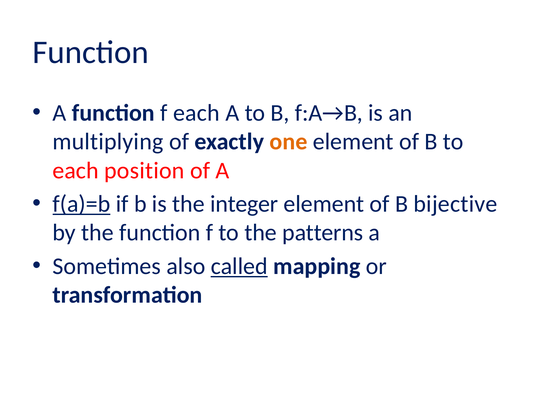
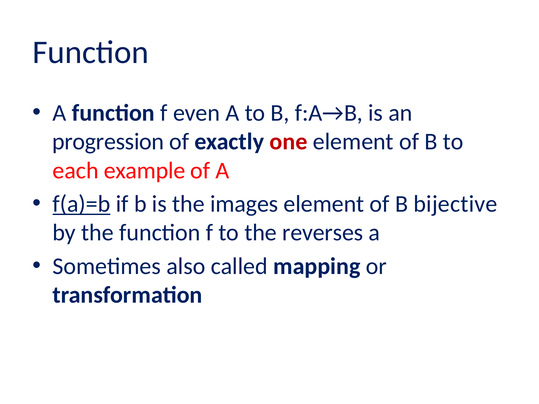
f each: each -> even (197, 113)
multiplying: multiplying -> progression (108, 142)
one colour: orange -> red (289, 142)
position: position -> example (145, 171)
integer: integer -> images (244, 204)
patterns: patterns -> reverses (323, 233)
called underline: present -> none (239, 266)
